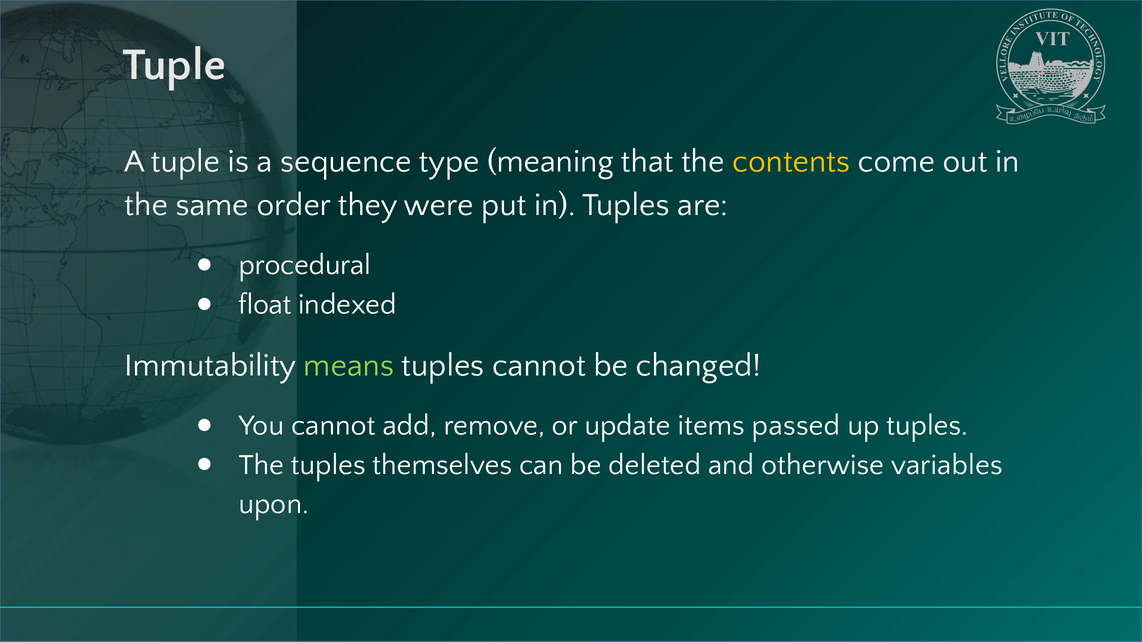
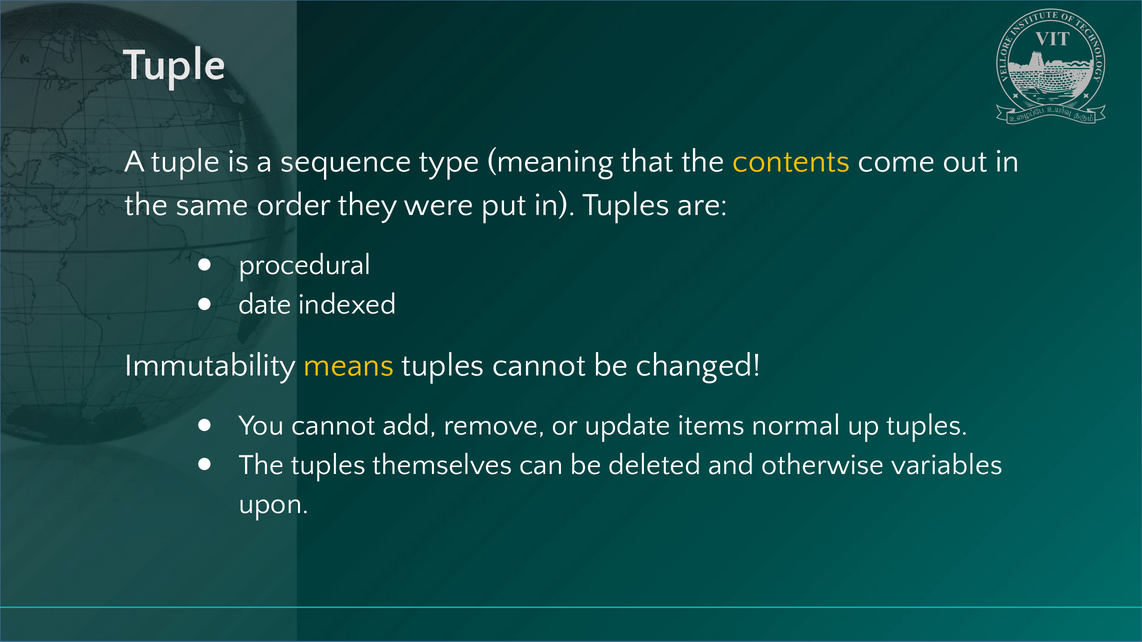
float: float -> date (265, 304)
means colour: light green -> yellow (349, 365)
passed: passed -> normal (796, 426)
